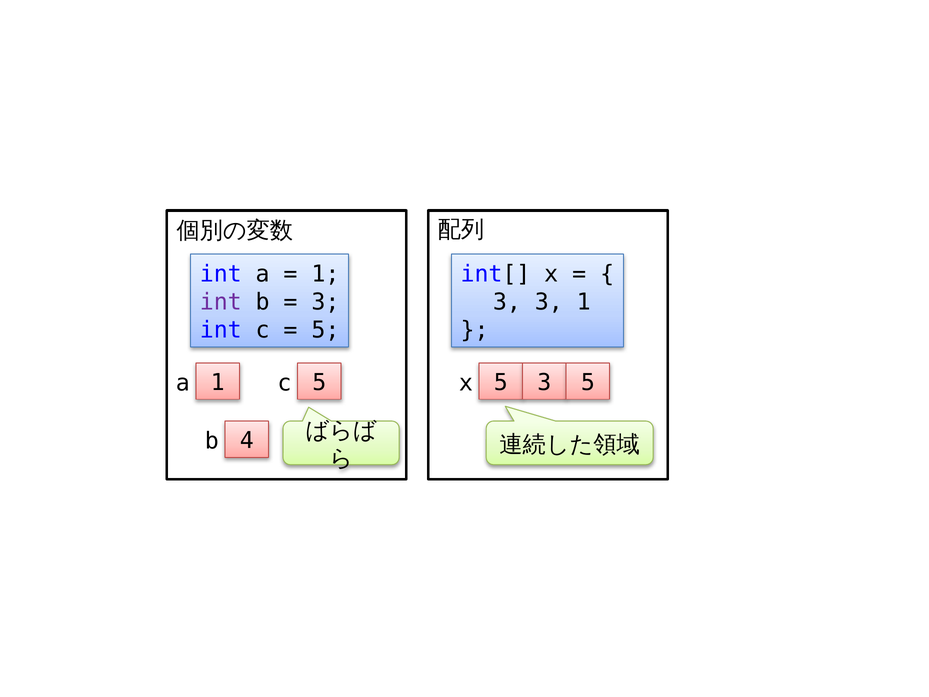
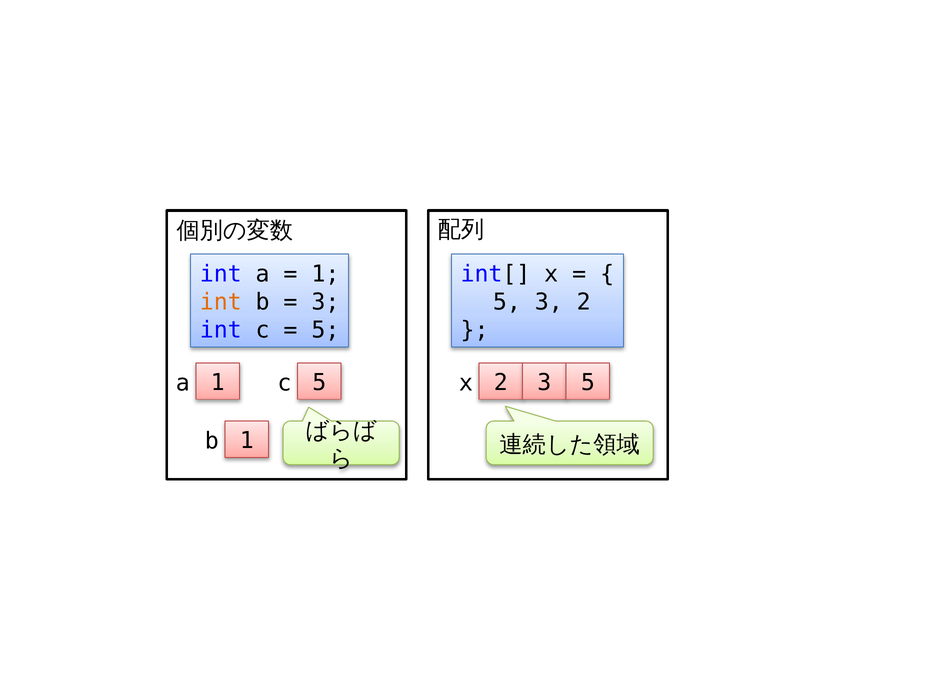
int colour: purple -> orange (221, 302)
3: 3 -> 5 (507, 302)
3 1: 1 -> 2 (584, 302)
x 5: 5 -> 2 (501, 383)
b 4: 4 -> 1 (247, 441)
